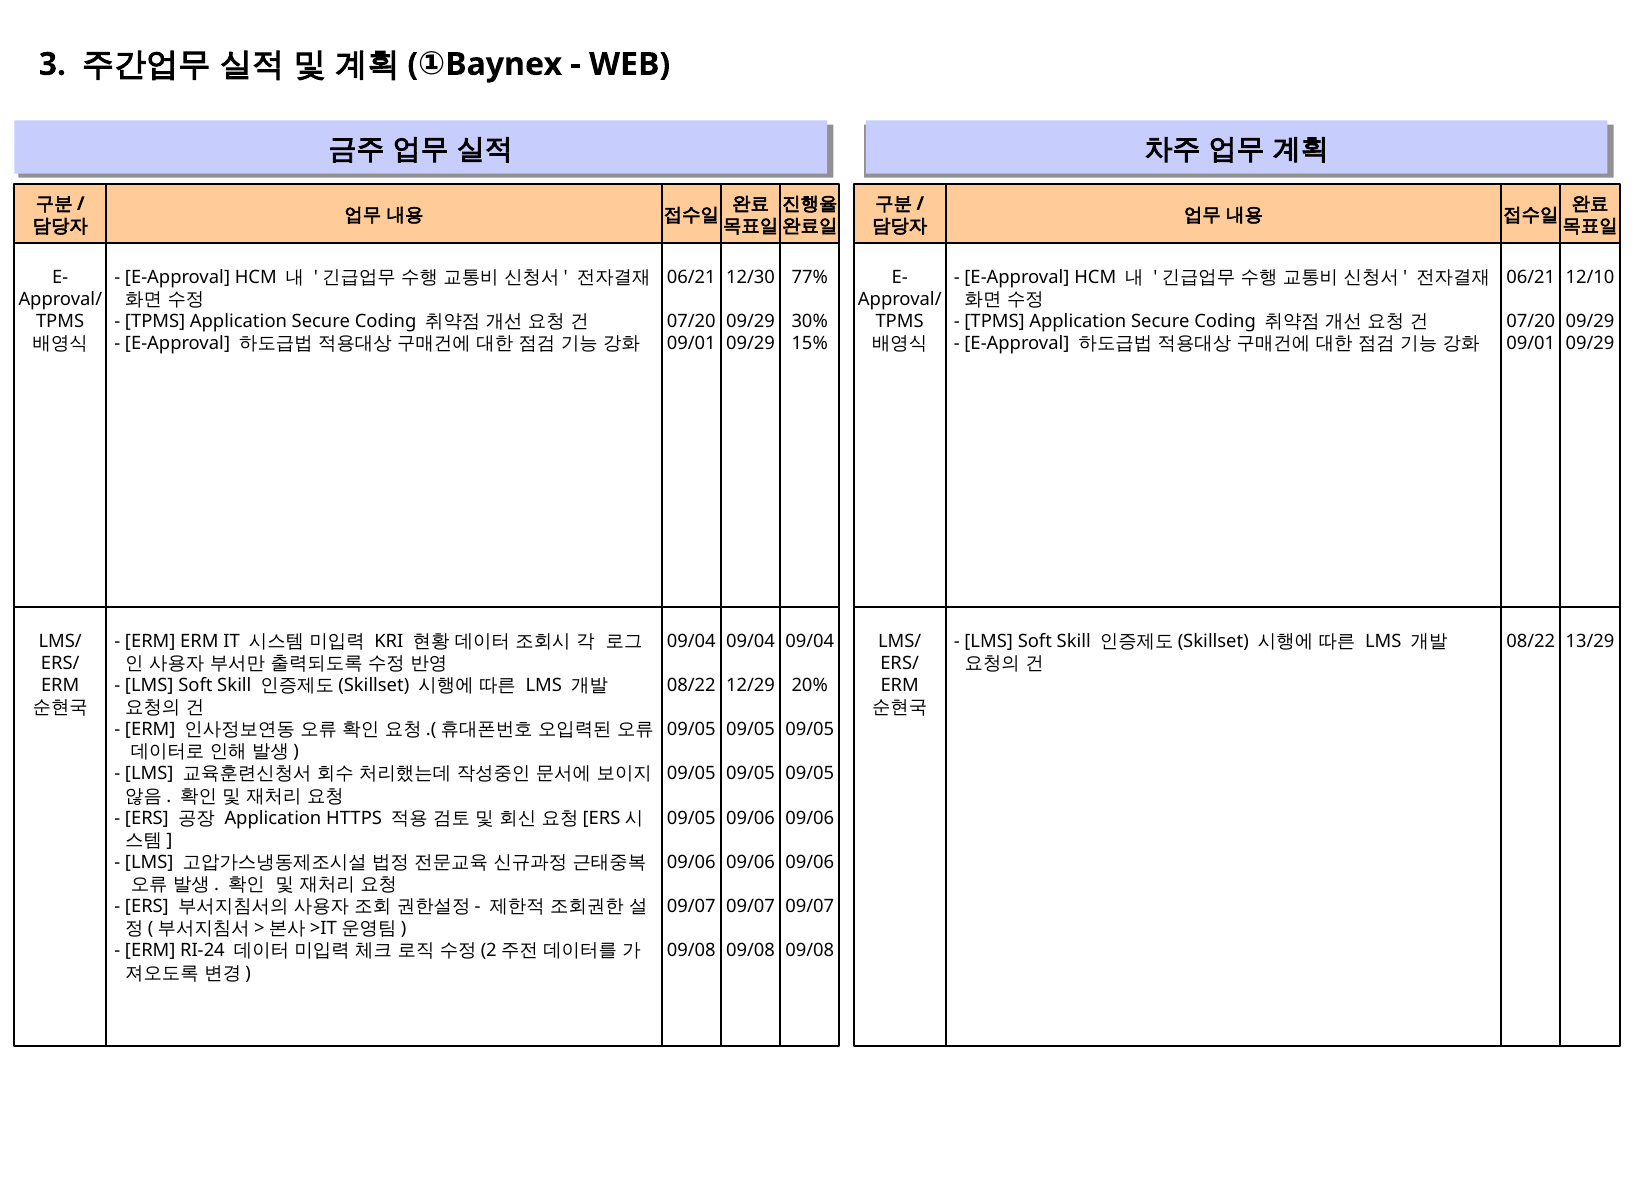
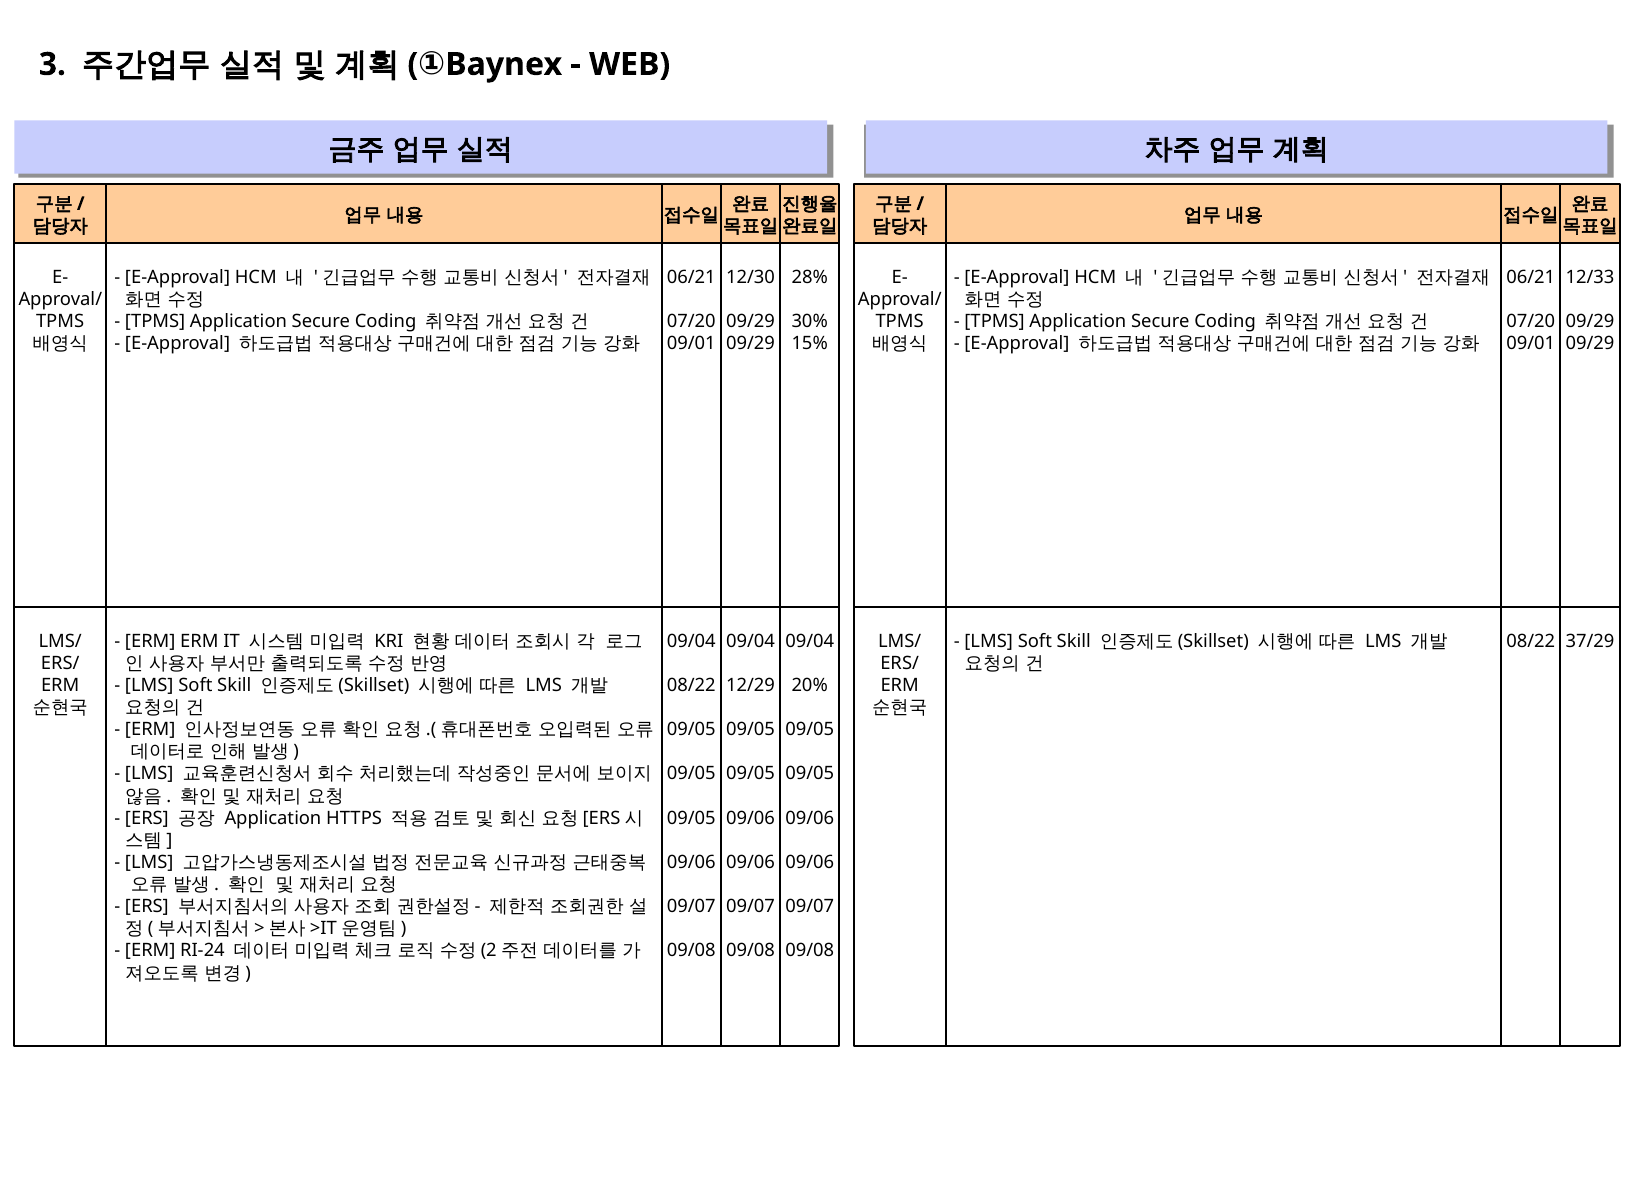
77%: 77% -> 28% (810, 278)
12/10: 12/10 -> 12/33 (1590, 278)
13/29: 13/29 -> 37/29 (1590, 641)
